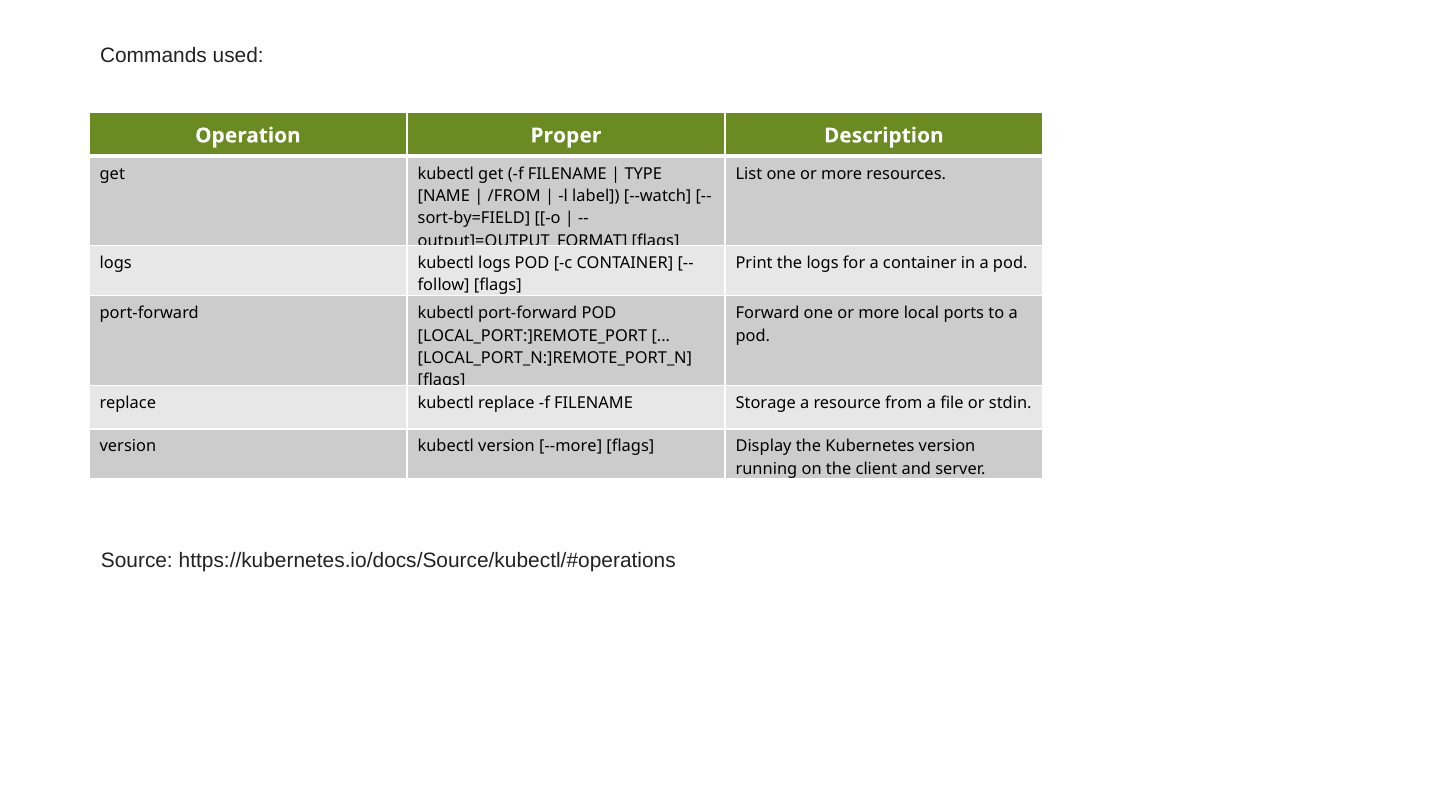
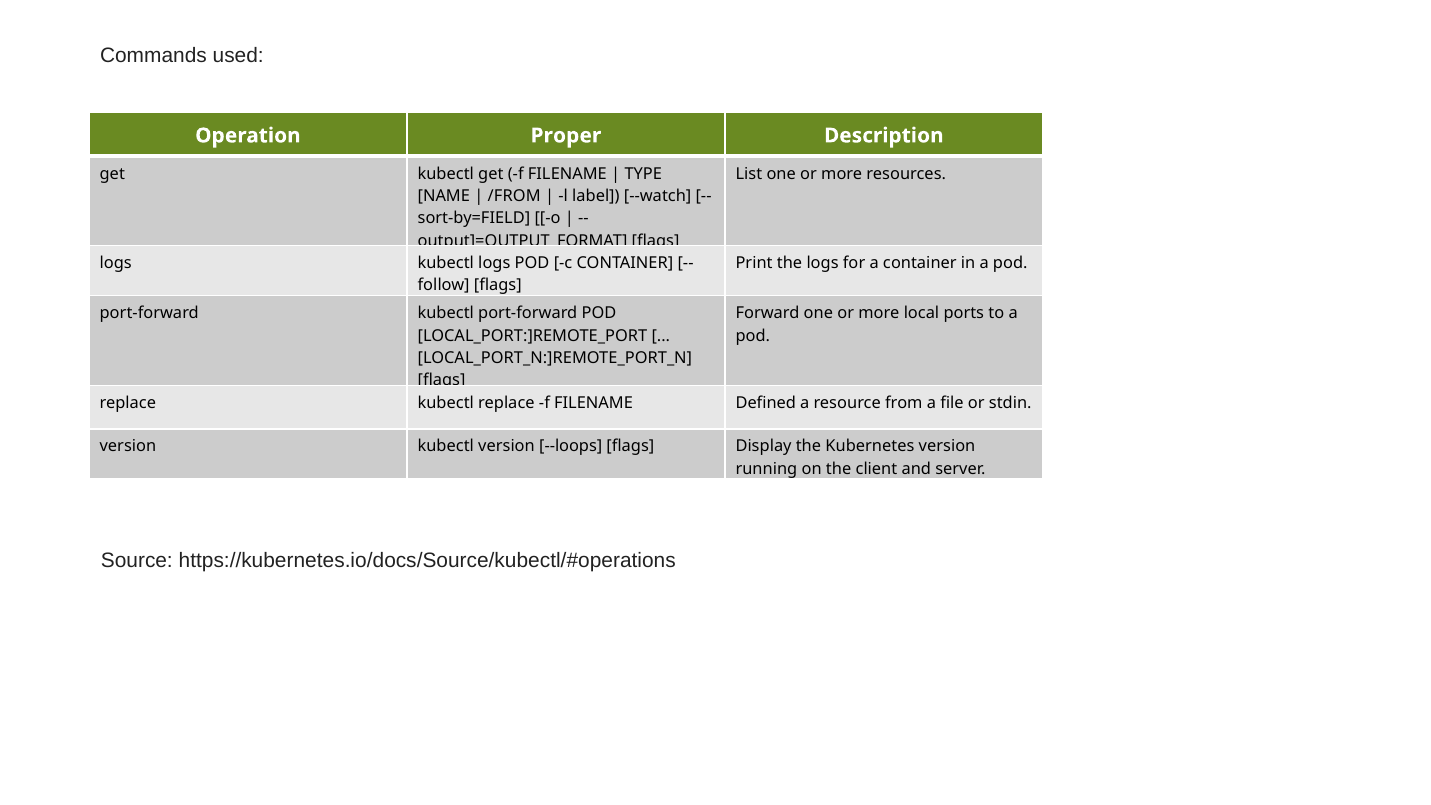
Storage: Storage -> Defined (766, 403)
--more: --more -> --loops (571, 446)
